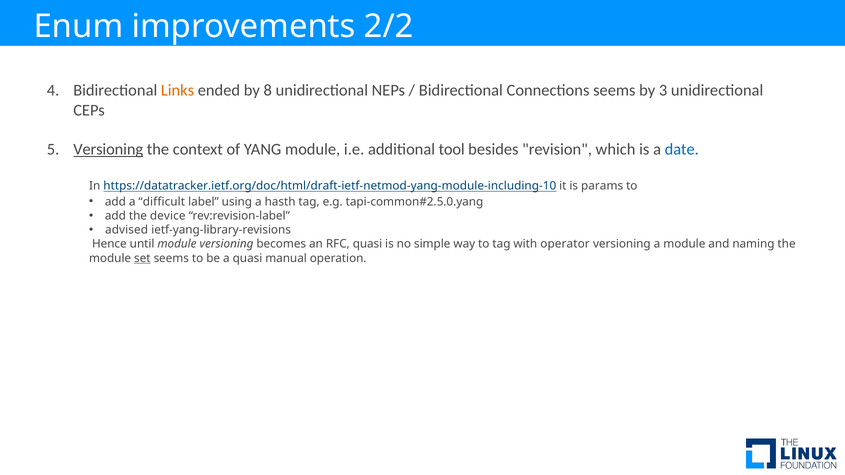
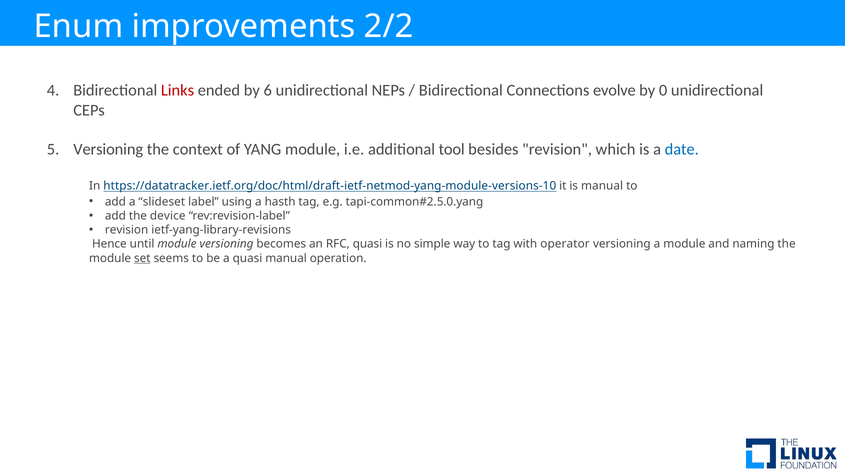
Links colour: orange -> red (178, 90)
8: 8 -> 6 (268, 90)
Connections seems: seems -> evolve (614, 90)
3: 3 -> 0 (663, 90)
Versioning underline: present -> none (108, 150)
https://datatracker.ietf.org/doc/html/draft-ietf-netmod-yang-module-including-10: https://datatracker.ietf.org/doc/html/draft-ietf-netmod-yang-module-including-10 -> https://datatracker.ietf.org/doc/html/draft-ietf-netmod-yang-module-versions-10 (330, 186)
is params: params -> manual (602, 186)
difficult: difficult -> slideset (162, 202)
advised: advised -> revision (127, 230)
